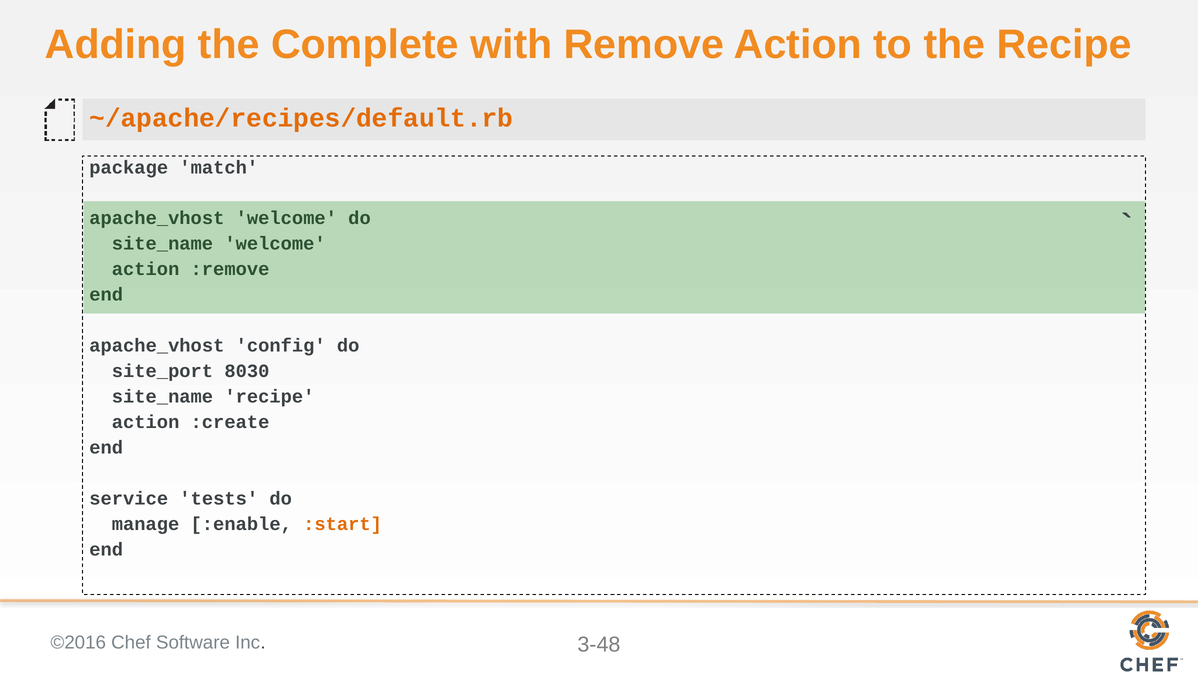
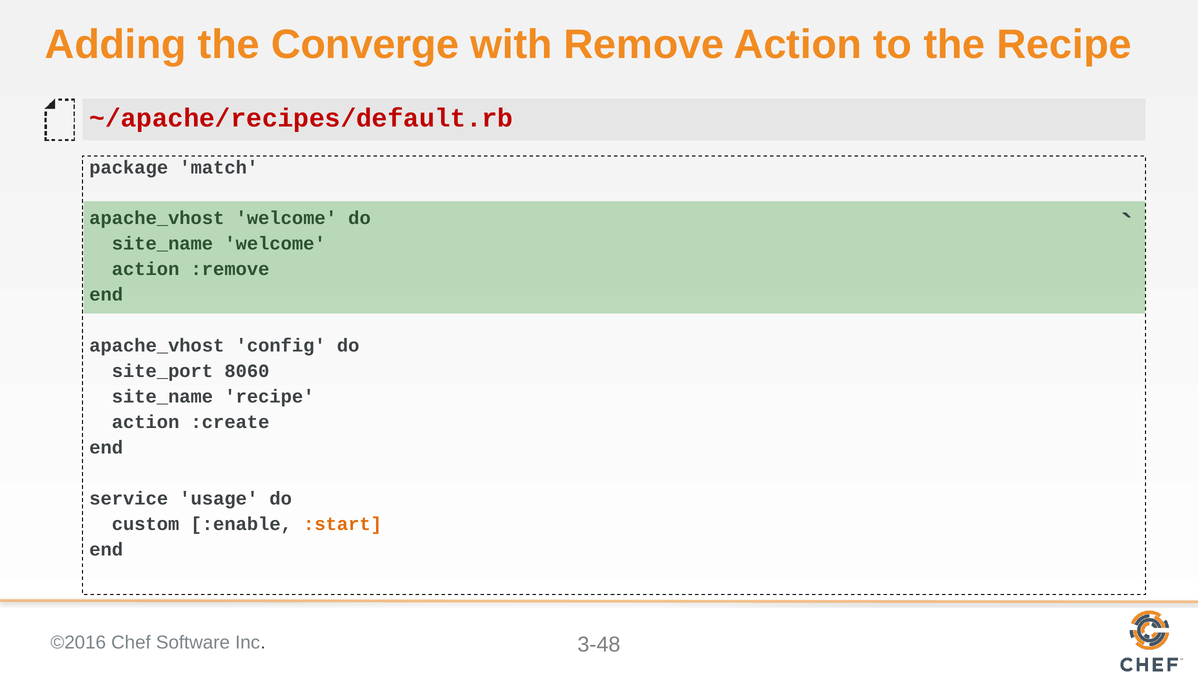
Complete: Complete -> Converge (365, 44)
~/apache/recipes/default.rb colour: orange -> red (301, 118)
8030: 8030 -> 8060 (247, 371)
tests: tests -> usage (219, 498)
manage: manage -> custom (146, 524)
